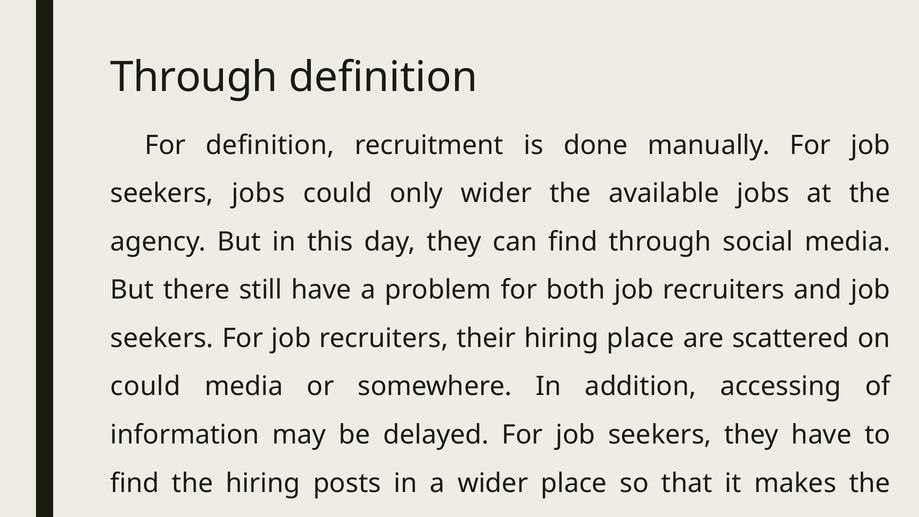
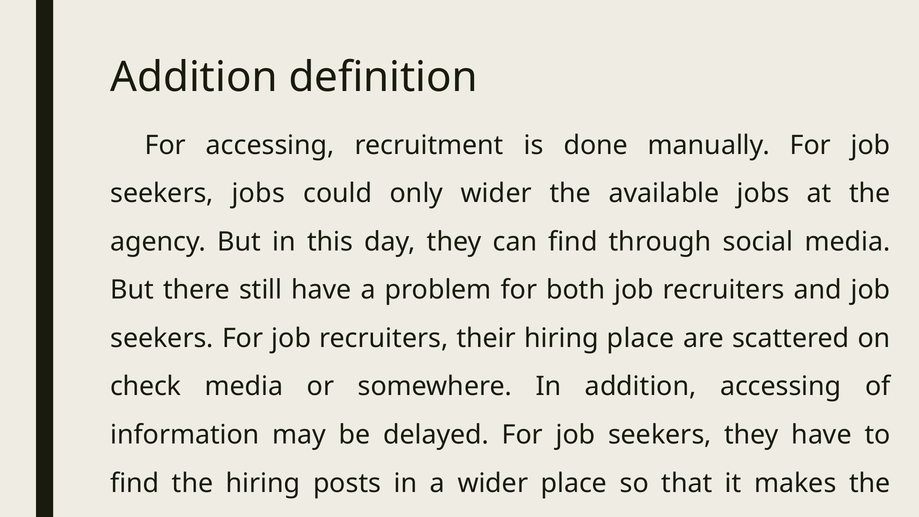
Through: Through -> Addition (194, 77)
For definition: definition -> accessing (270, 145)
could: could -> check (146, 387)
